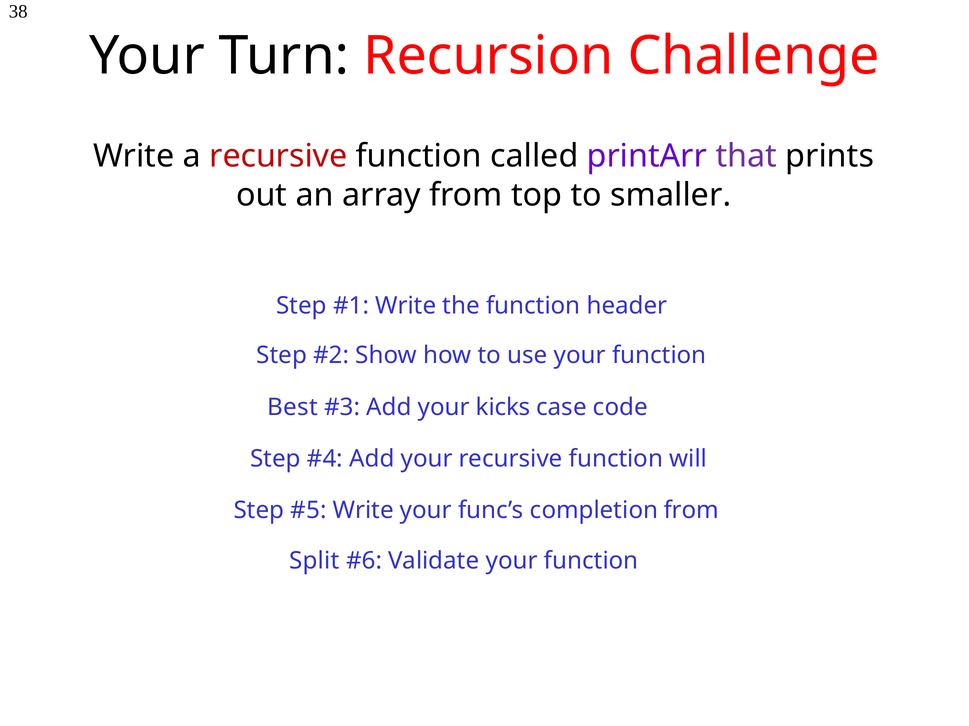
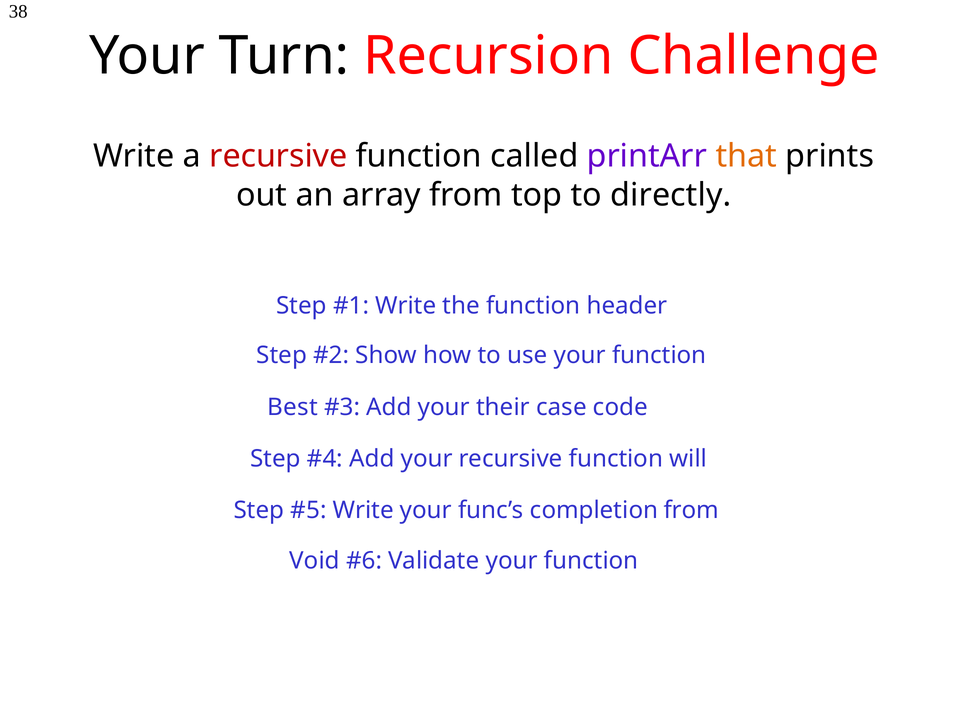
that colour: purple -> orange (746, 156)
smaller: smaller -> directly (671, 195)
kicks: kicks -> their (503, 408)
Split: Split -> Void (315, 561)
